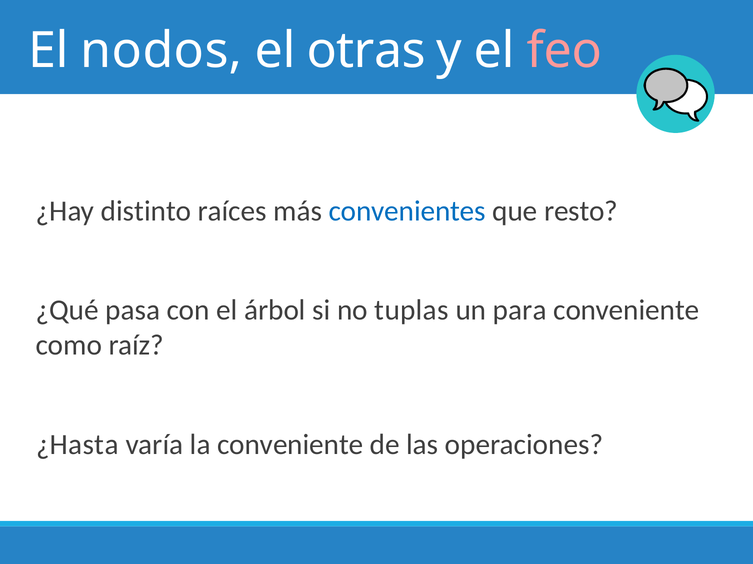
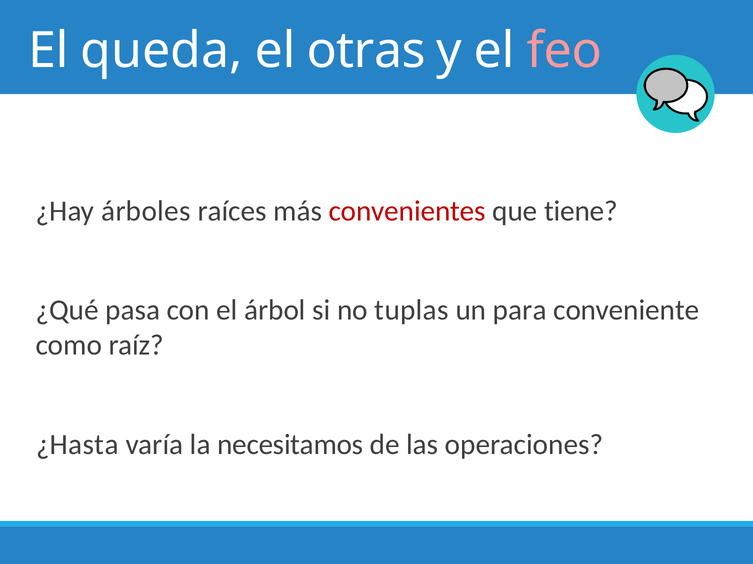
nodos: nodos -> queda (162, 51)
distinto: distinto -> árboles (146, 211)
convenientes colour: blue -> red (407, 211)
resto: resto -> tiene (581, 211)
la conveniente: conveniente -> necesitamos (290, 445)
